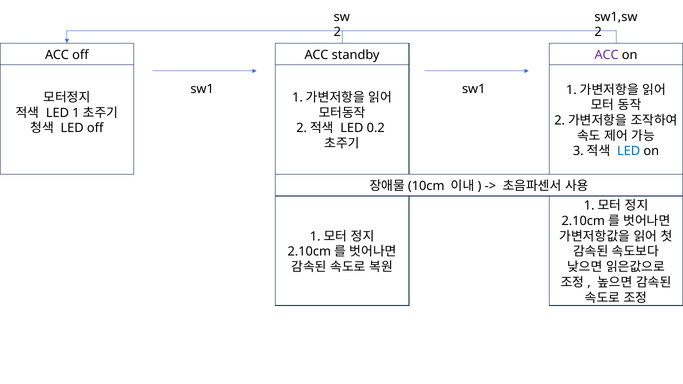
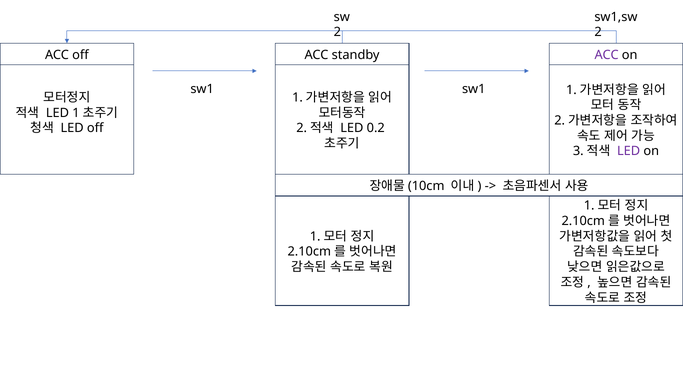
LED colour: blue -> purple (629, 151)
